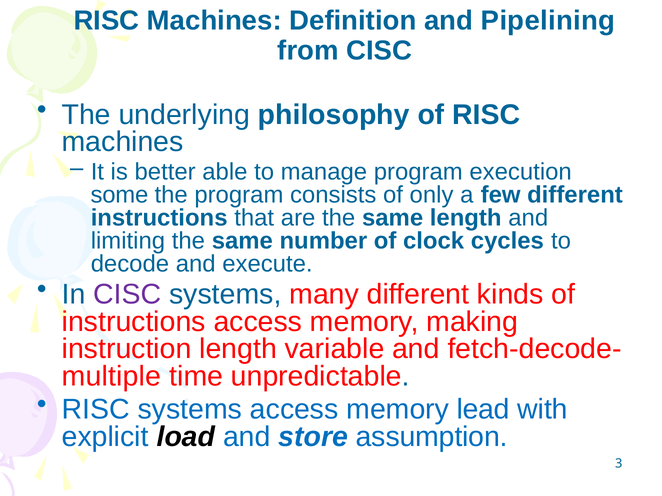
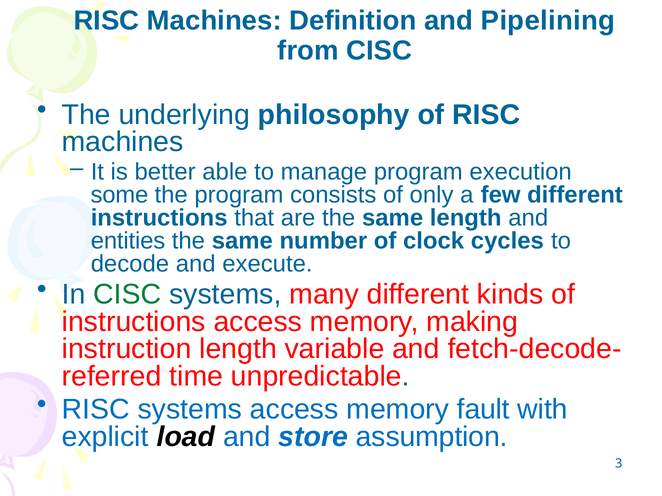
limiting: limiting -> entities (128, 241)
CISC colour: purple -> green (127, 295)
multiple: multiple -> referred (112, 377)
lead: lead -> fault (483, 410)
